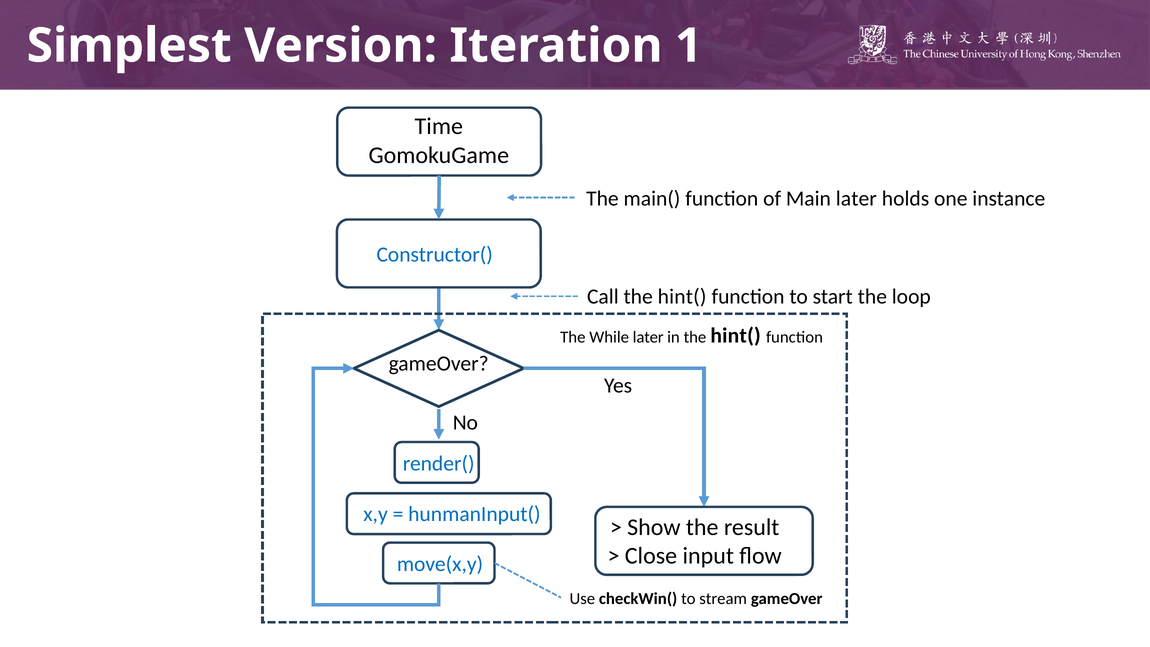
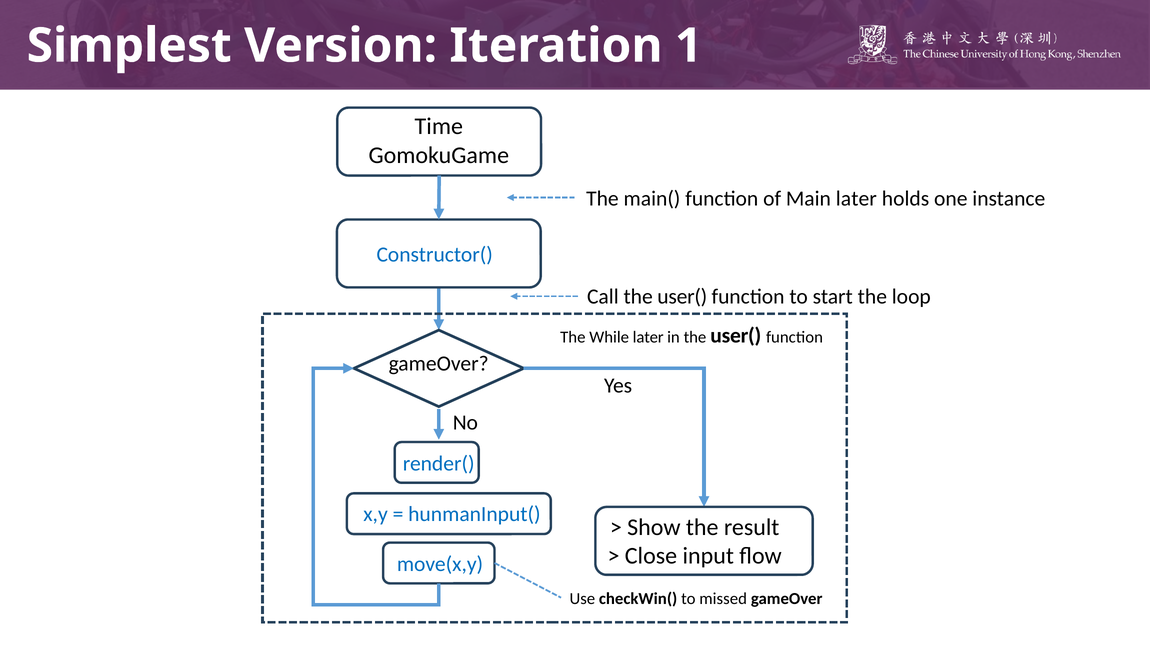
Call the hint(: hint( -> user( (682, 296)
in the hint(: hint( -> user( (736, 335)
stream: stream -> missed (723, 599)
